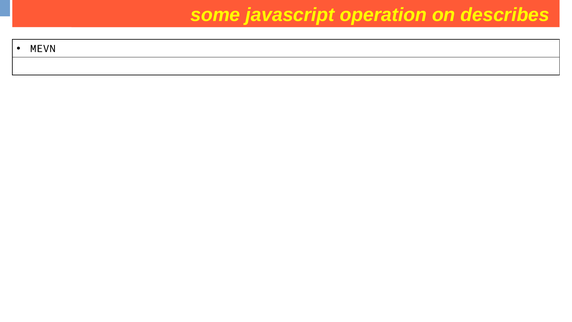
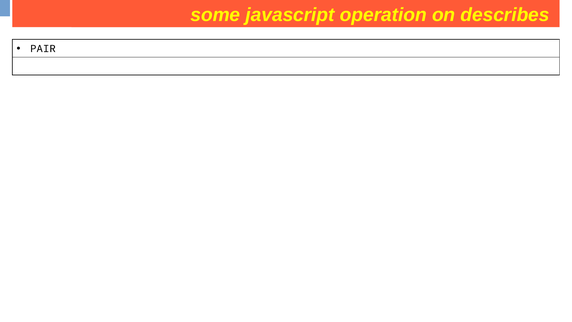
MEVN: MEVN -> PAIR (43, 48)
